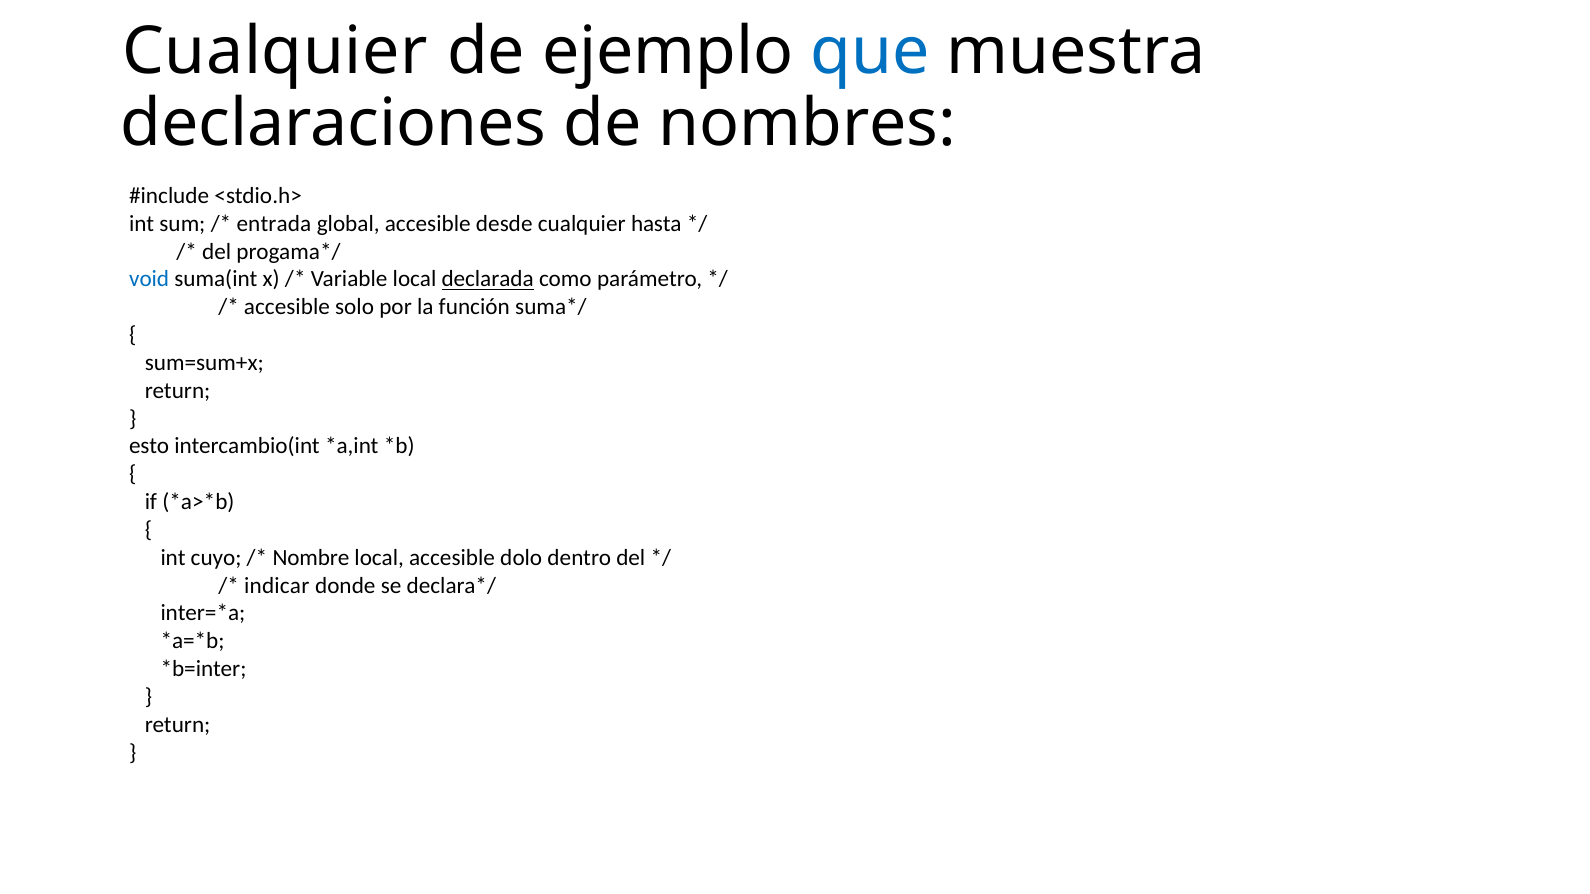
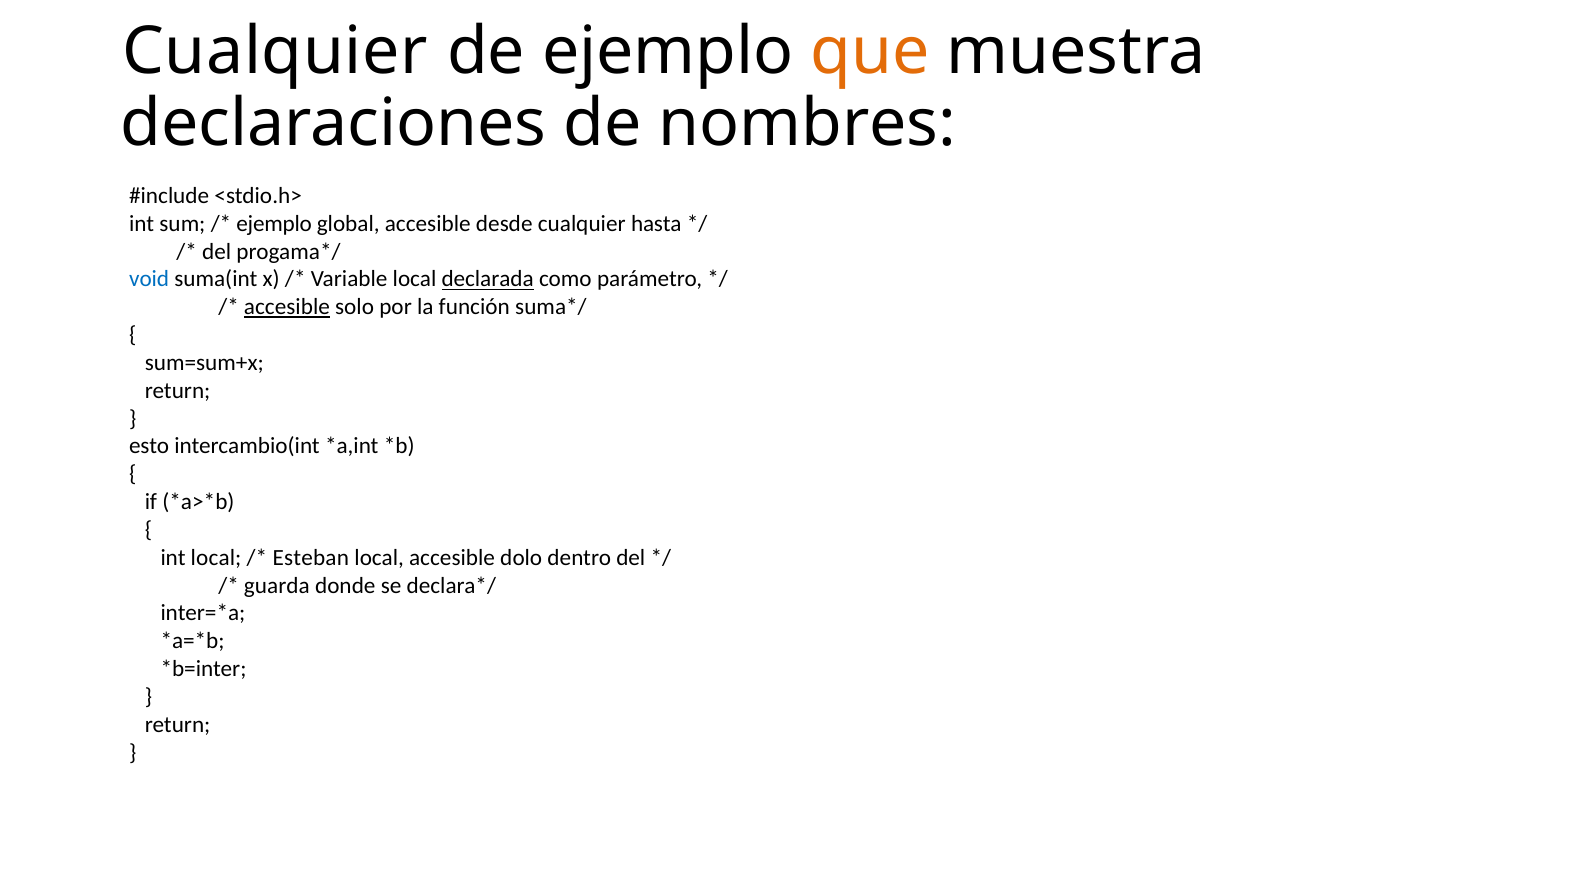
que colour: blue -> orange (870, 52)
entrada: entrada -> ejemplo (274, 224)
accesible underline: none -> present (287, 307)
int cuyo: cuyo -> local (216, 558)
Nombre: Nombre -> Esteban (311, 558)
indicar: indicar -> guarda (277, 586)
